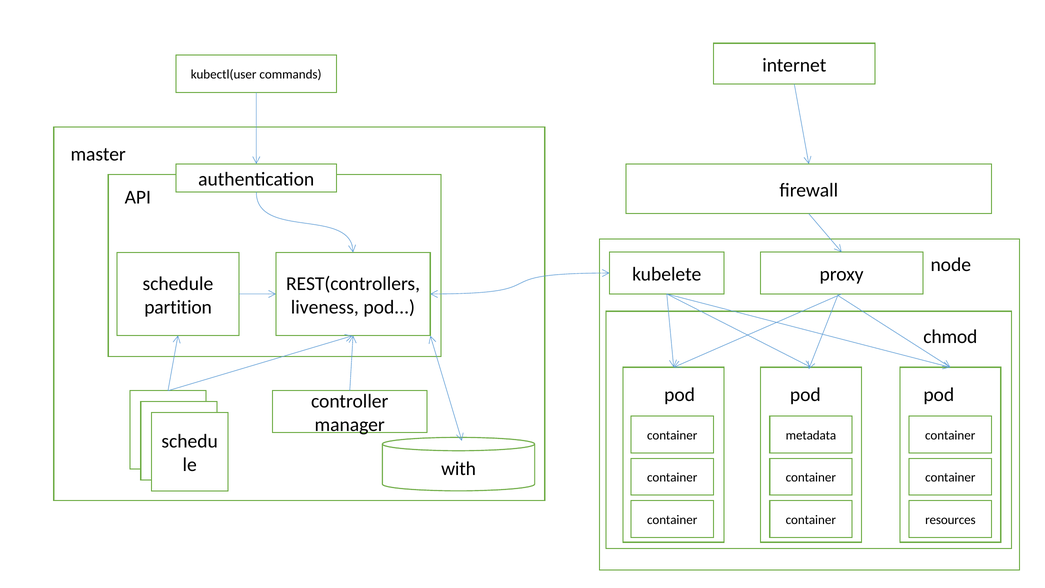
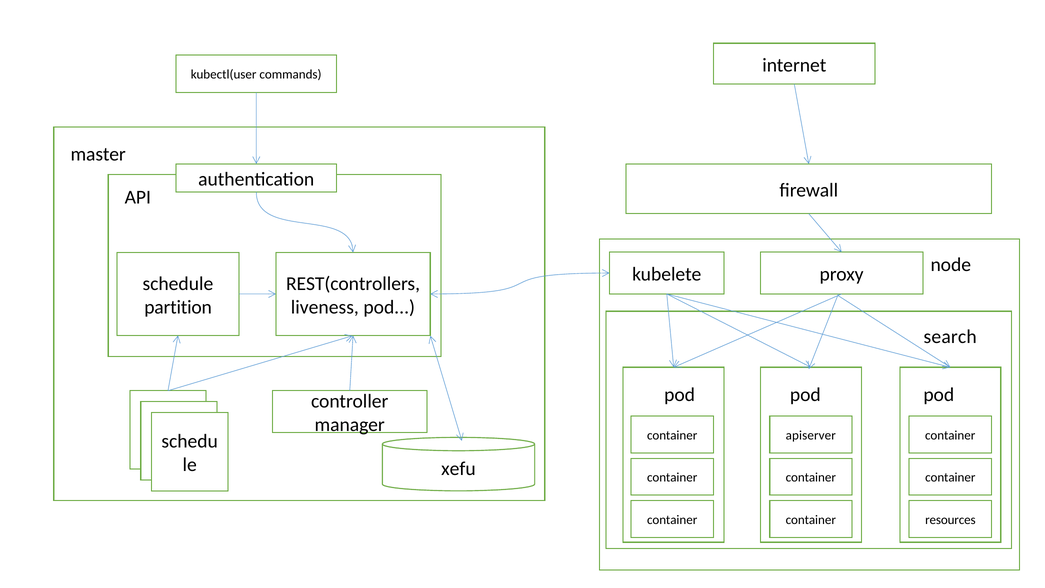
chmod: chmod -> search (950, 337)
metadata: metadata -> apiserver (811, 435)
with: with -> xefu (458, 469)
